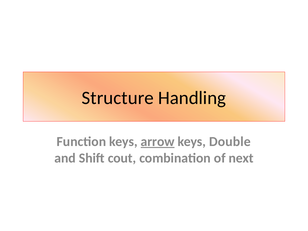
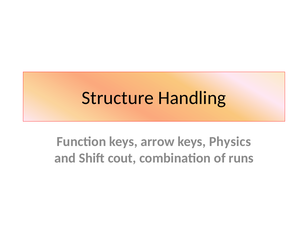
arrow underline: present -> none (158, 142)
Double: Double -> Physics (230, 142)
next: next -> runs (241, 158)
